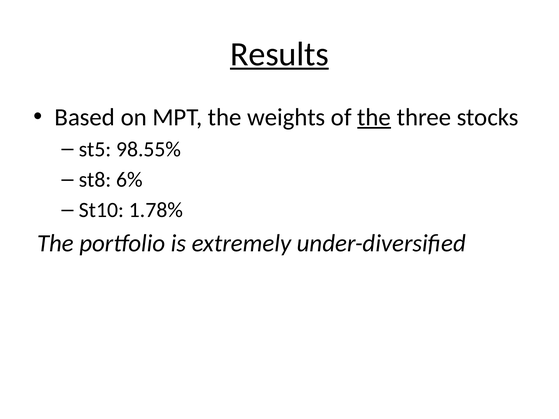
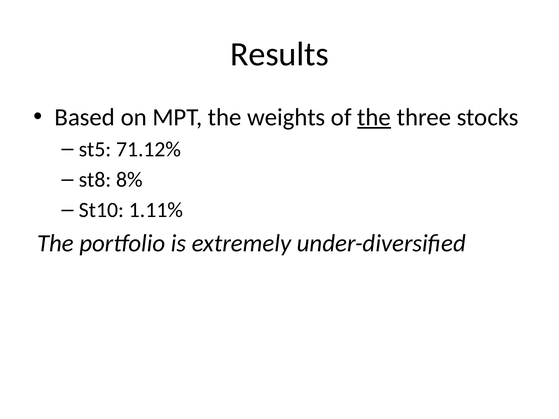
Results underline: present -> none (279, 54)
98.55%: 98.55% -> 71.12% (149, 149)
6%: 6% -> 8% (129, 180)
1.78%: 1.78% -> 1.11% (156, 210)
